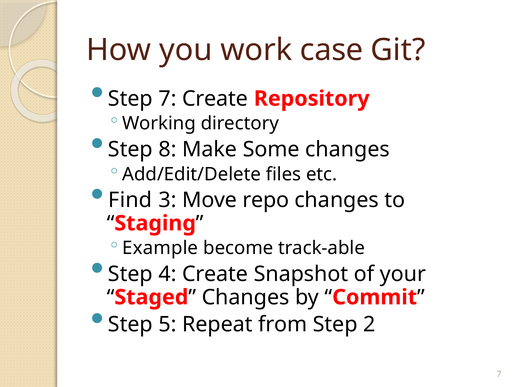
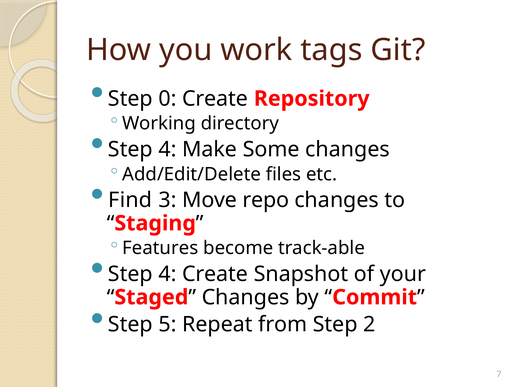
case: case -> tags (331, 50)
Step 7: 7 -> 0 (167, 99)
8: 8 -> 4 (167, 149)
Example: Example -> Features (160, 248)
